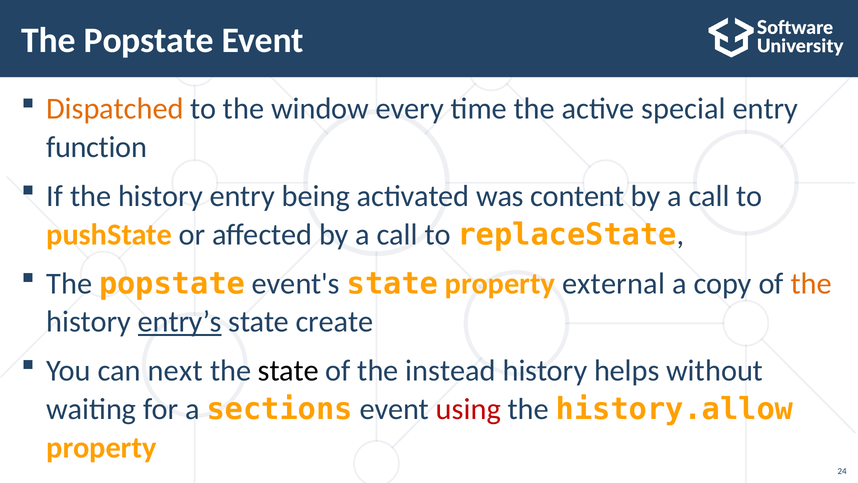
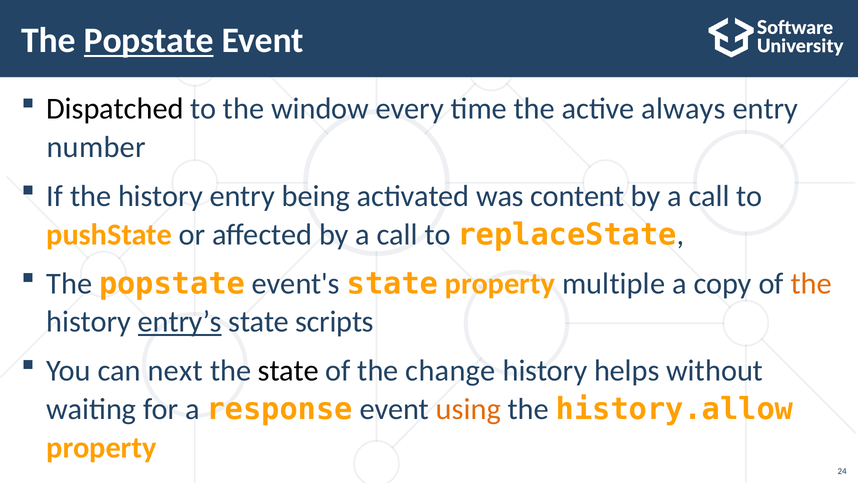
Popstate underline: none -> present (149, 41)
Dispatched colour: orange -> black (115, 109)
special: special -> always (684, 109)
function: function -> number (96, 147)
external: external -> multiple (614, 283)
create: create -> scripts (335, 322)
instead: instead -> change (450, 371)
sections: sections -> response (280, 409)
using colour: red -> orange (468, 409)
